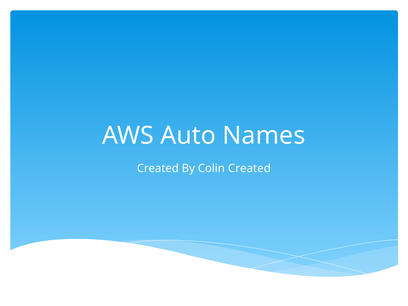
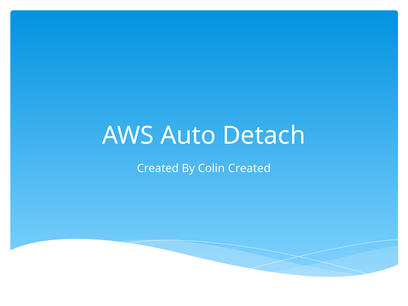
Names: Names -> Detach (264, 136)
